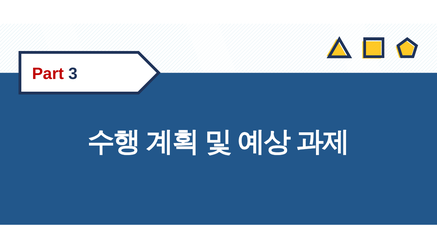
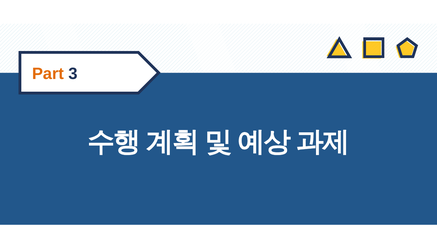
Part colour: red -> orange (48, 74)
